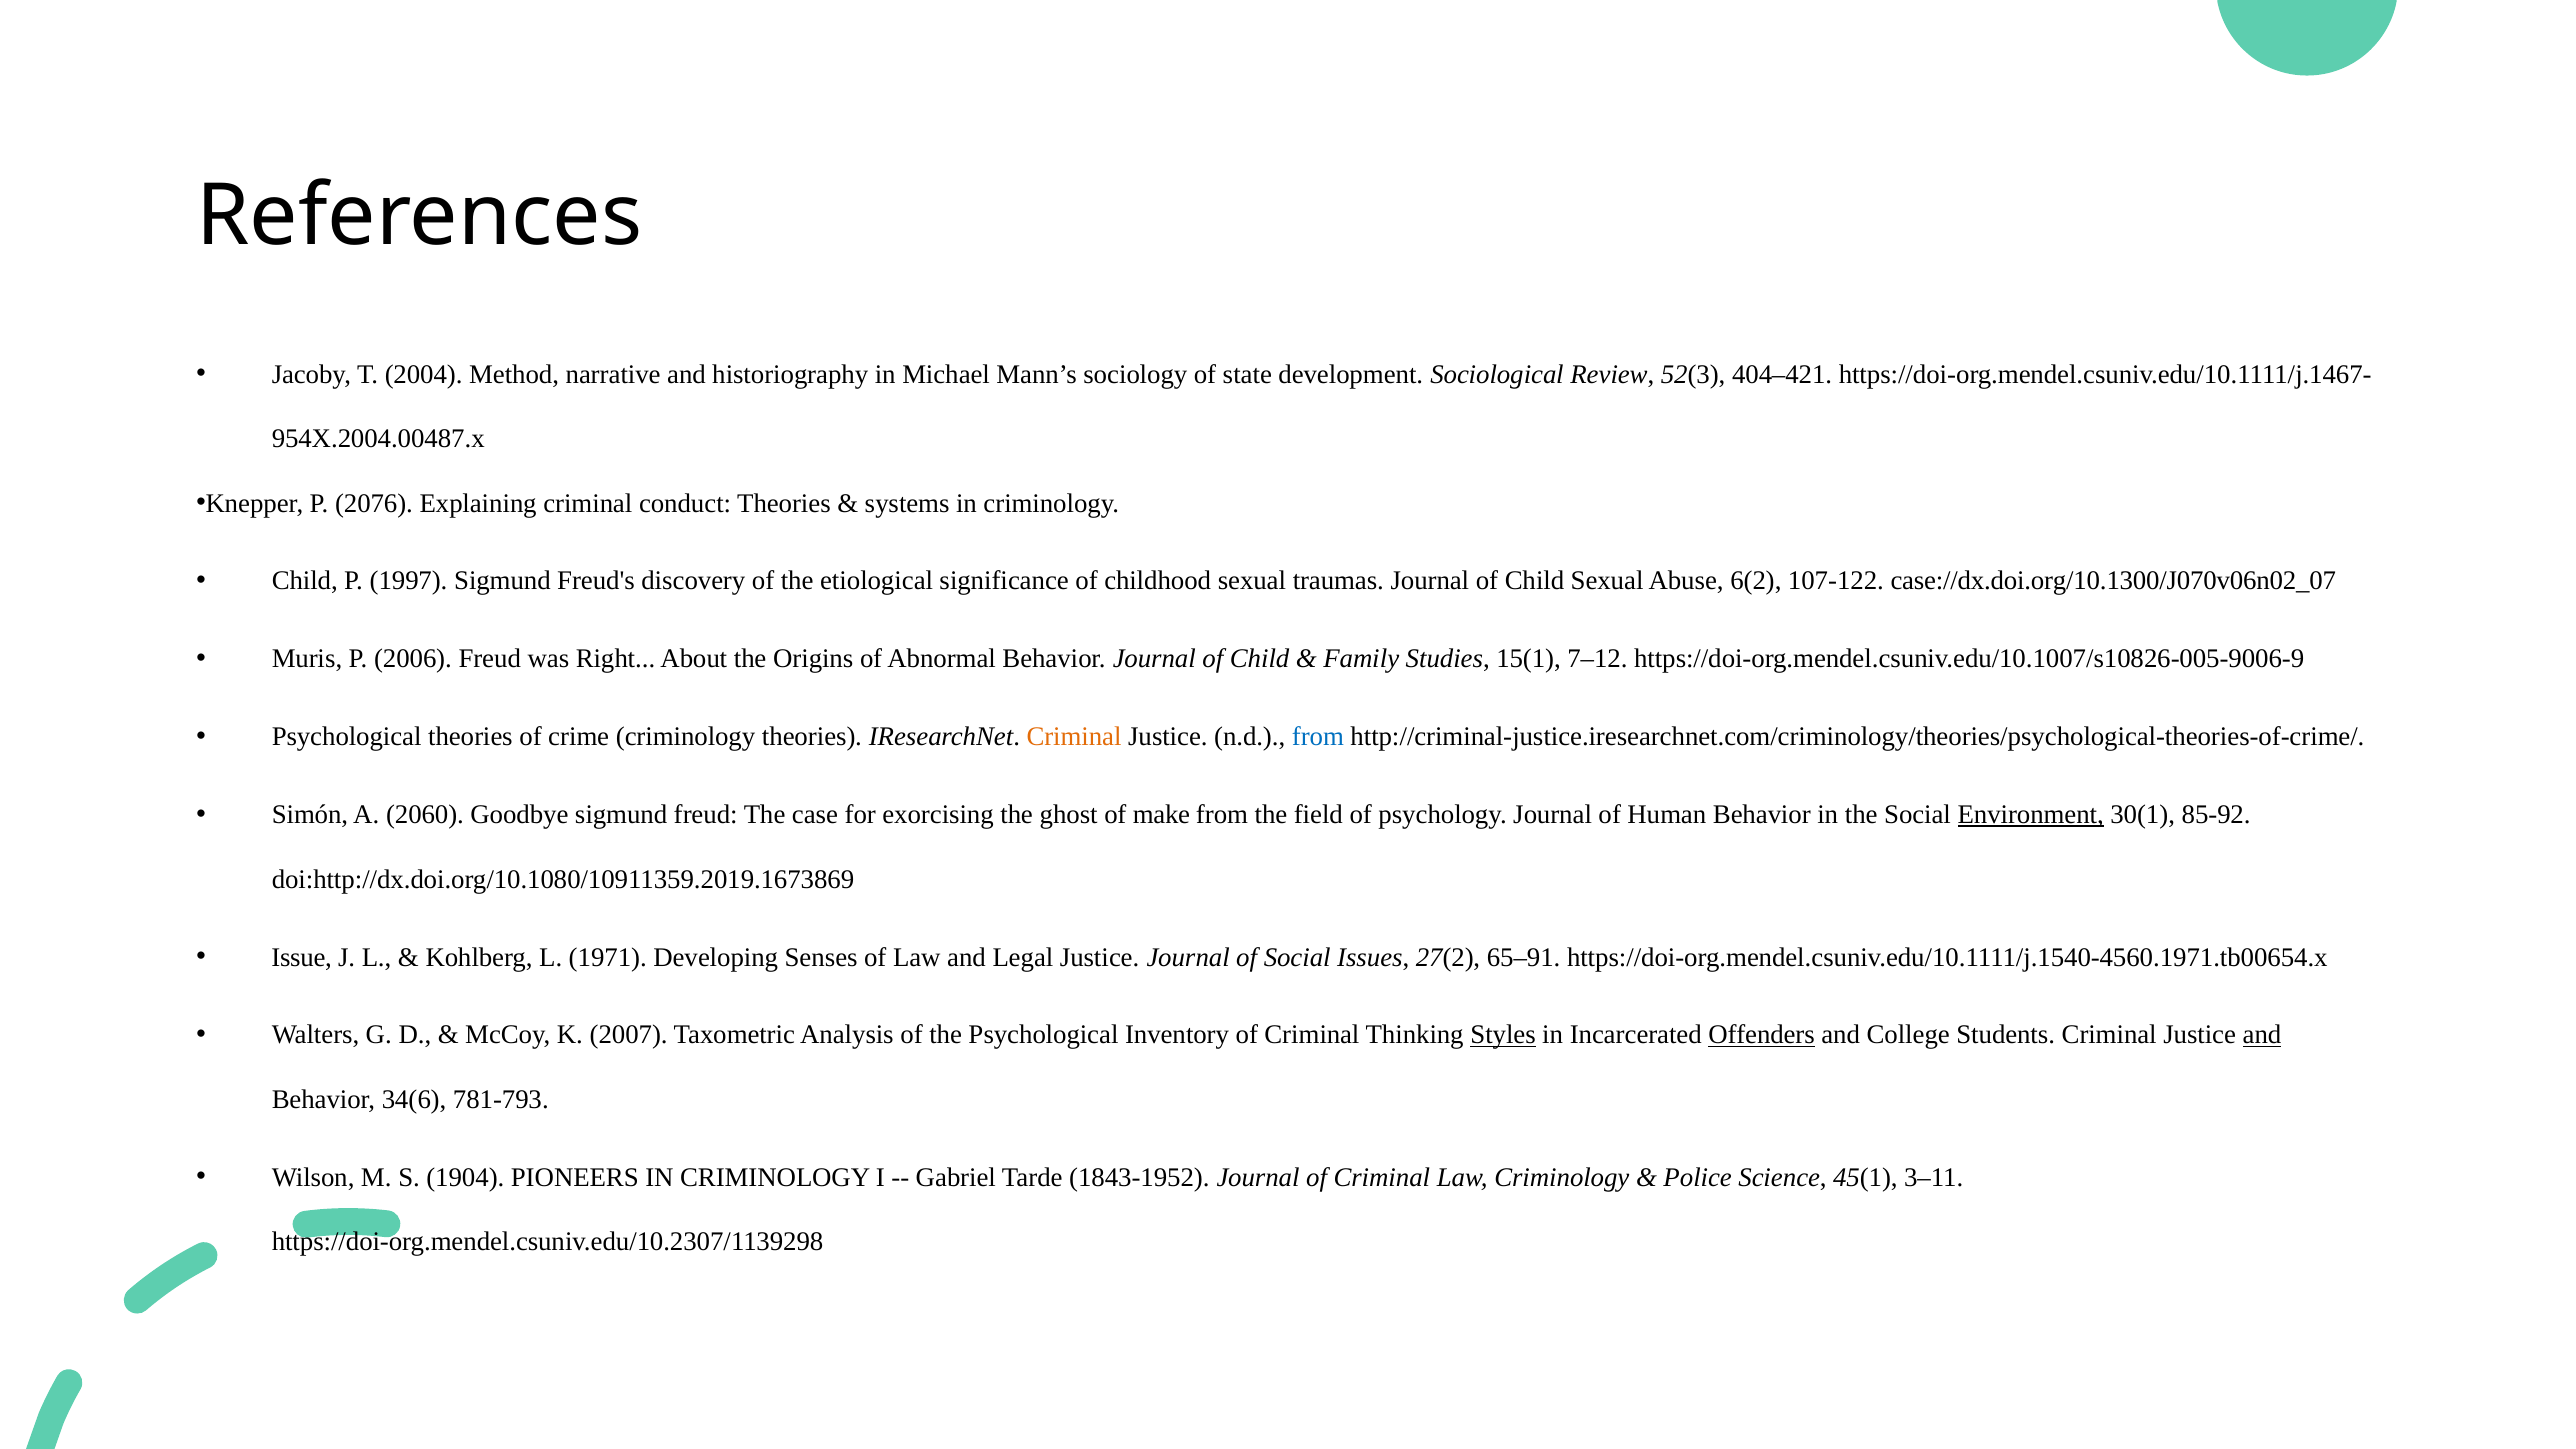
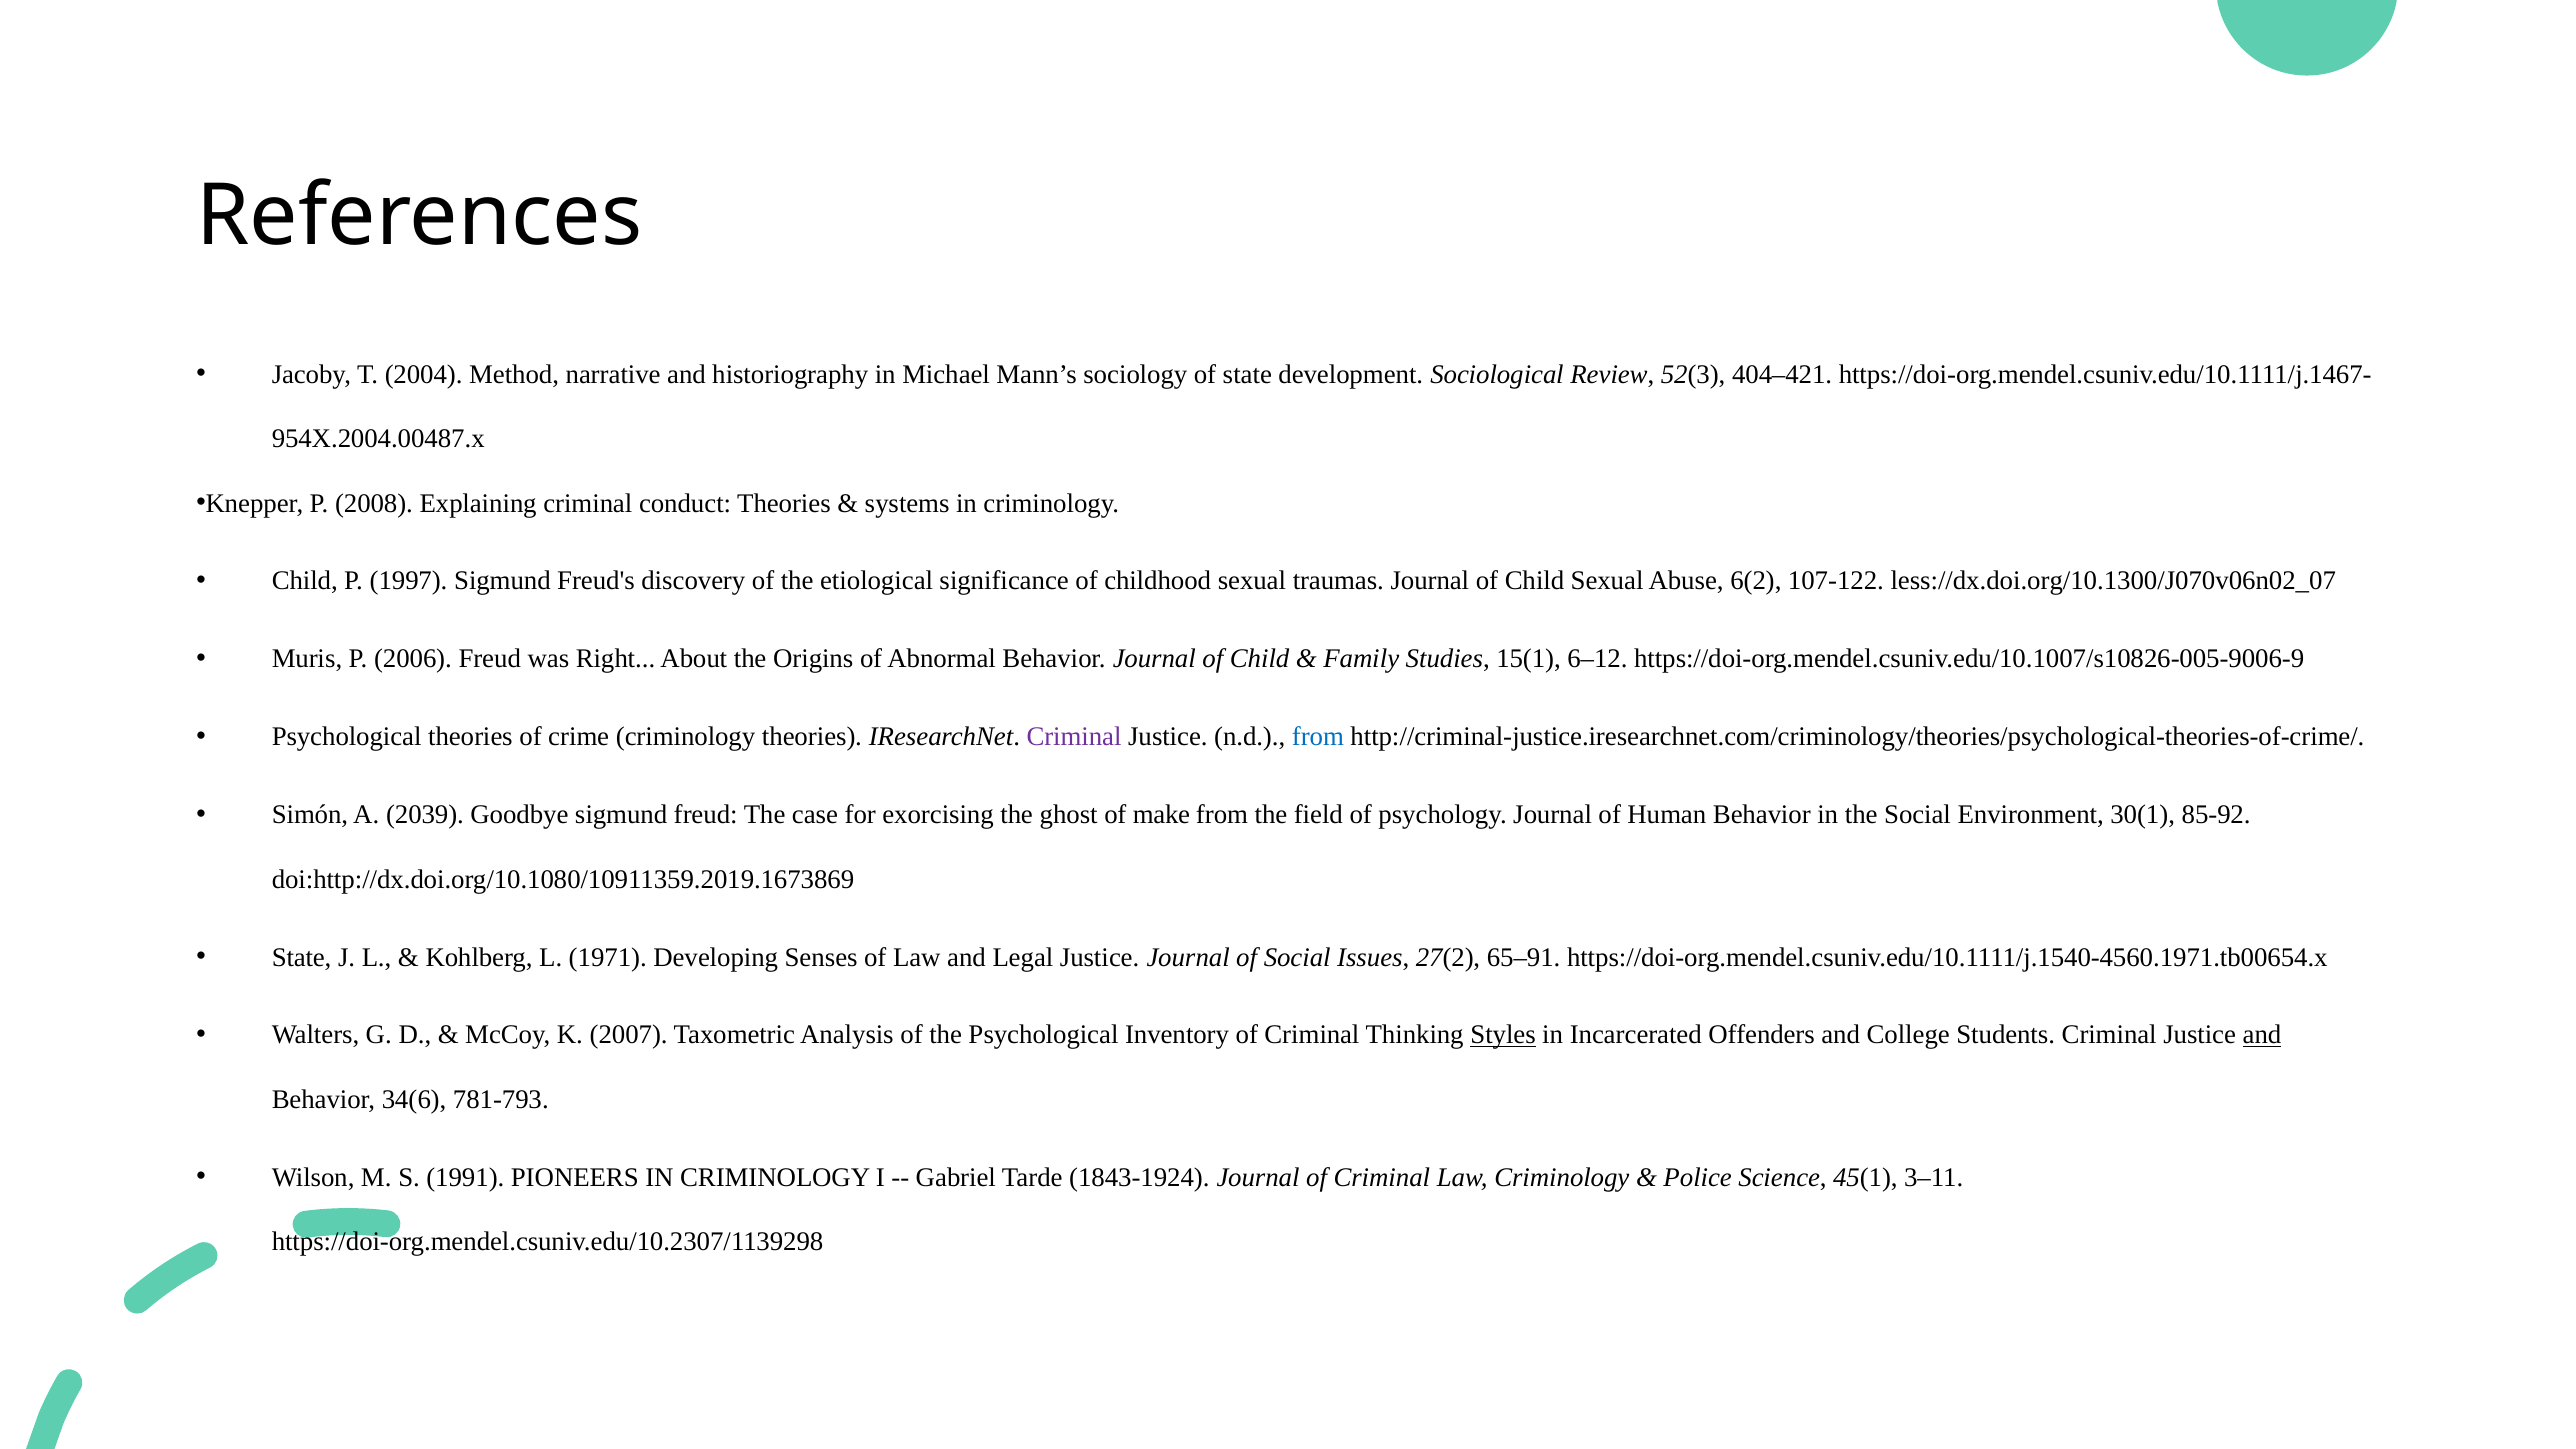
2076: 2076 -> 2008 (374, 503)
case://dx.doi.org/10.1300/J070v06n02_07: case://dx.doi.org/10.1300/J070v06n02_07 -> less://dx.doi.org/10.1300/J070v06n02_07 (2113, 581)
7–12: 7–12 -> 6–12 (1597, 659)
Criminal colour: orange -> purple (1074, 737)
2060: 2060 -> 2039 (425, 815)
Environment underline: present -> none (2031, 815)
Issue: Issue -> State (302, 957)
Offenders underline: present -> none (1762, 1035)
1904: 1904 -> 1991 (465, 1177)
1843-1952: 1843-1952 -> 1843-1924 (1139, 1177)
